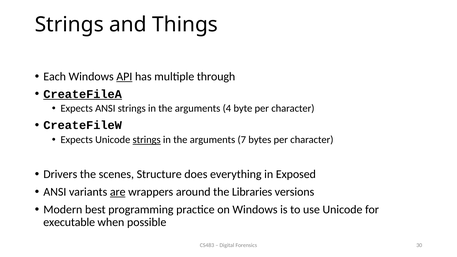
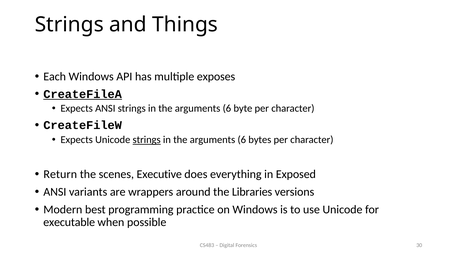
API underline: present -> none (124, 76)
through: through -> exposes (216, 76)
4: 4 -> 6 (227, 109)
7: 7 -> 6 (242, 140)
Drivers: Drivers -> Return (60, 174)
Structure: Structure -> Executive (159, 174)
are underline: present -> none (118, 192)
